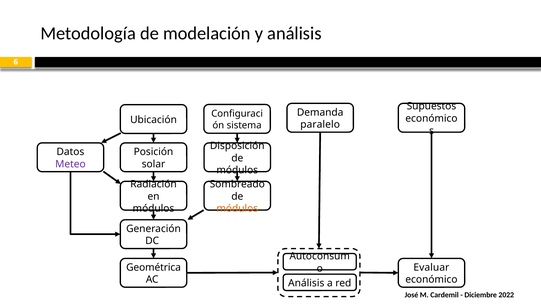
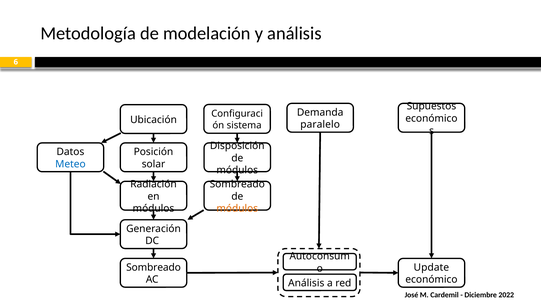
Meteo colour: purple -> blue (70, 164)
Geométrica: Geométrica -> Sombreado (154, 267)
Evaluar: Evaluar -> Update (431, 267)
